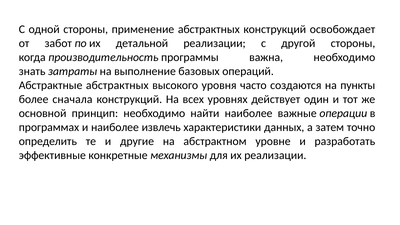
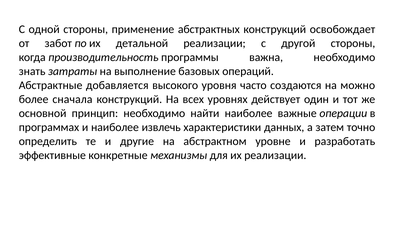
Абстрактные абстрактных: абстрактных -> добавляется (117, 85)
пункты: пункты -> можно (358, 85)
